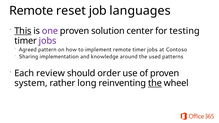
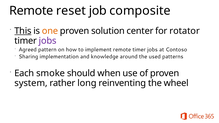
languages: languages -> composite (140, 11)
one colour: purple -> orange (50, 31)
testing: testing -> rotator (185, 31)
review: review -> smoke (51, 73)
order: order -> when (109, 73)
the underline: present -> none (155, 83)
